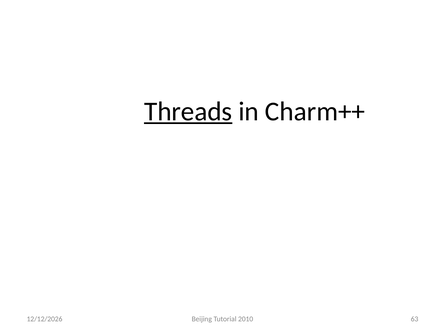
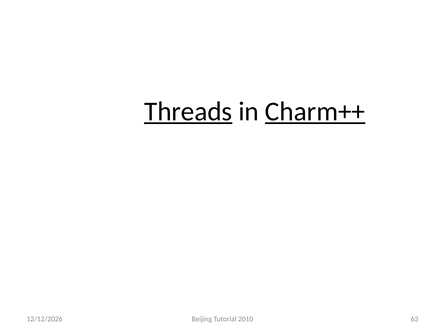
Charm++ underline: none -> present (315, 111)
